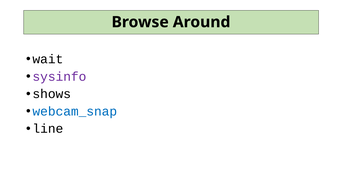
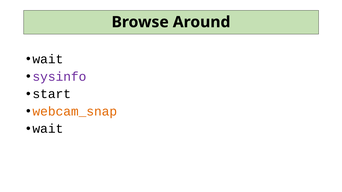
shows: shows -> start (52, 94)
webcam_snap colour: blue -> orange (75, 112)
line: line -> wait (48, 129)
